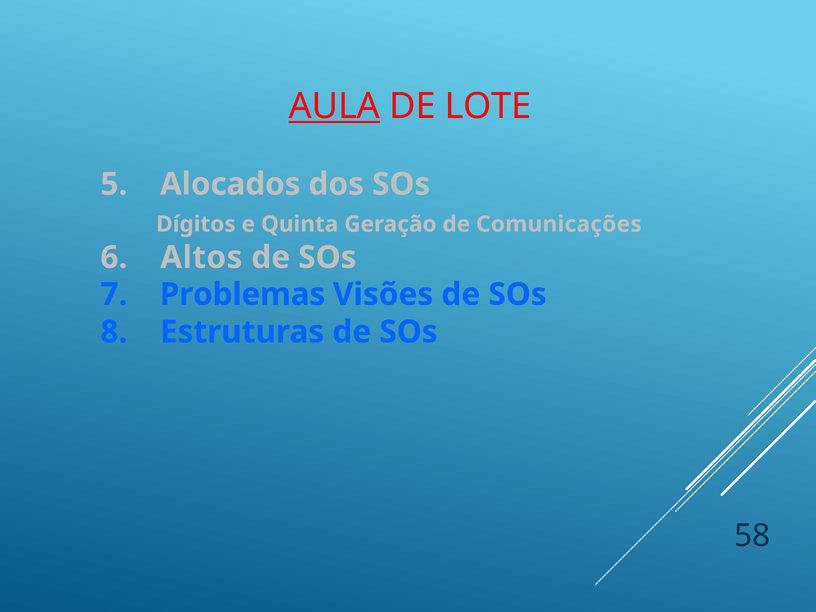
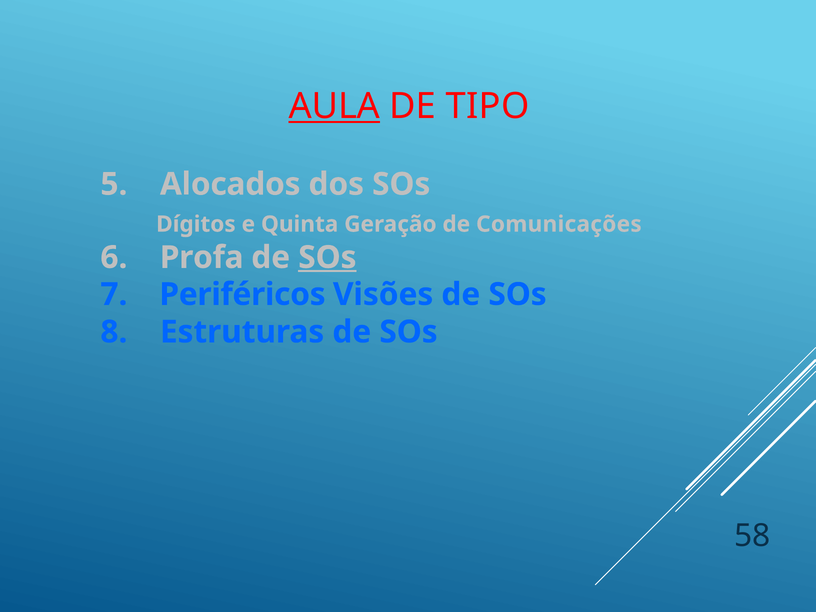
LOTE: LOTE -> TIPO (488, 106)
Altos: Altos -> Profa (202, 257)
SOs underline: none -> present (327, 257)
Problemas: Problemas -> Periféricos (242, 294)
